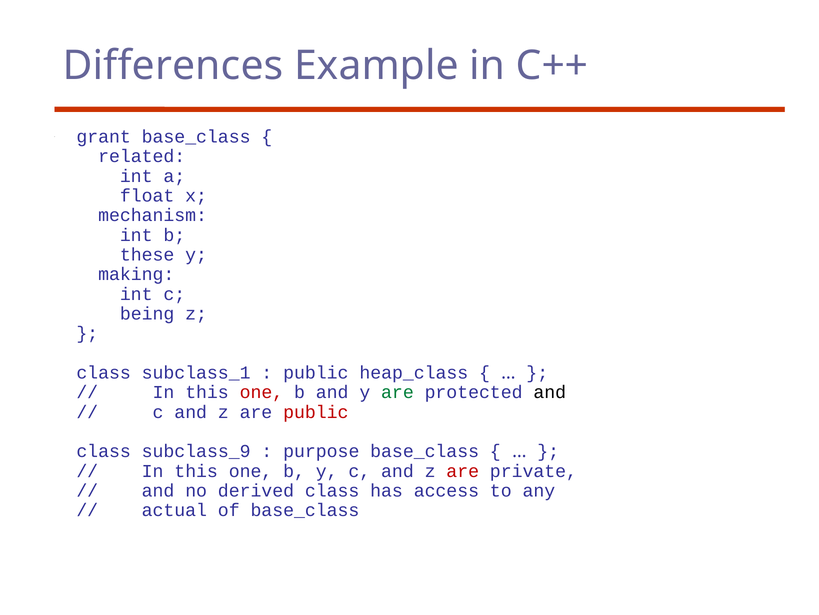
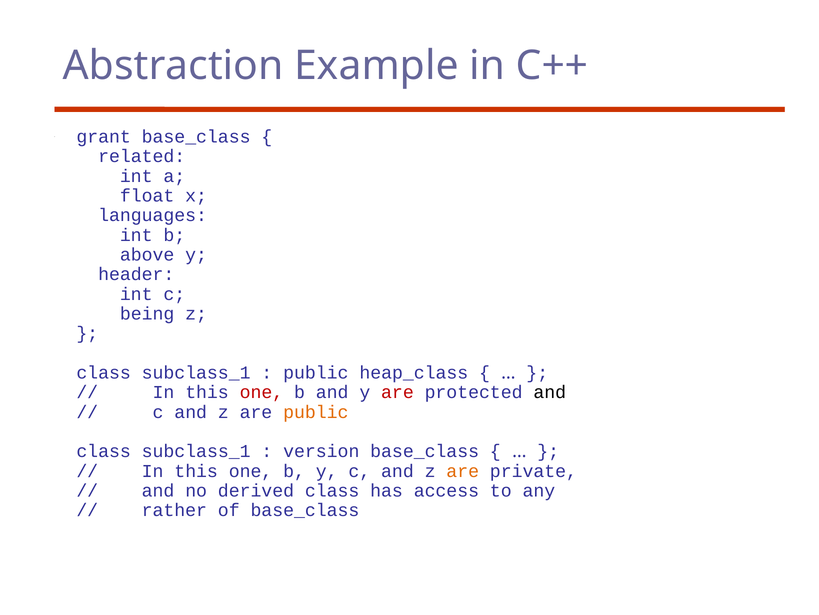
Differences: Differences -> Abstraction (173, 66)
mechanism: mechanism -> languages (153, 215)
these: these -> above (147, 254)
making: making -> header (136, 274)
are colour: green -> red (397, 392)
public colour: red -> orange (316, 412)
subclass_9: subclass_9 -> subclass_1 (196, 451)
purpose: purpose -> version (321, 451)
are colour: red -> orange (463, 470)
actual: actual -> rather (174, 510)
